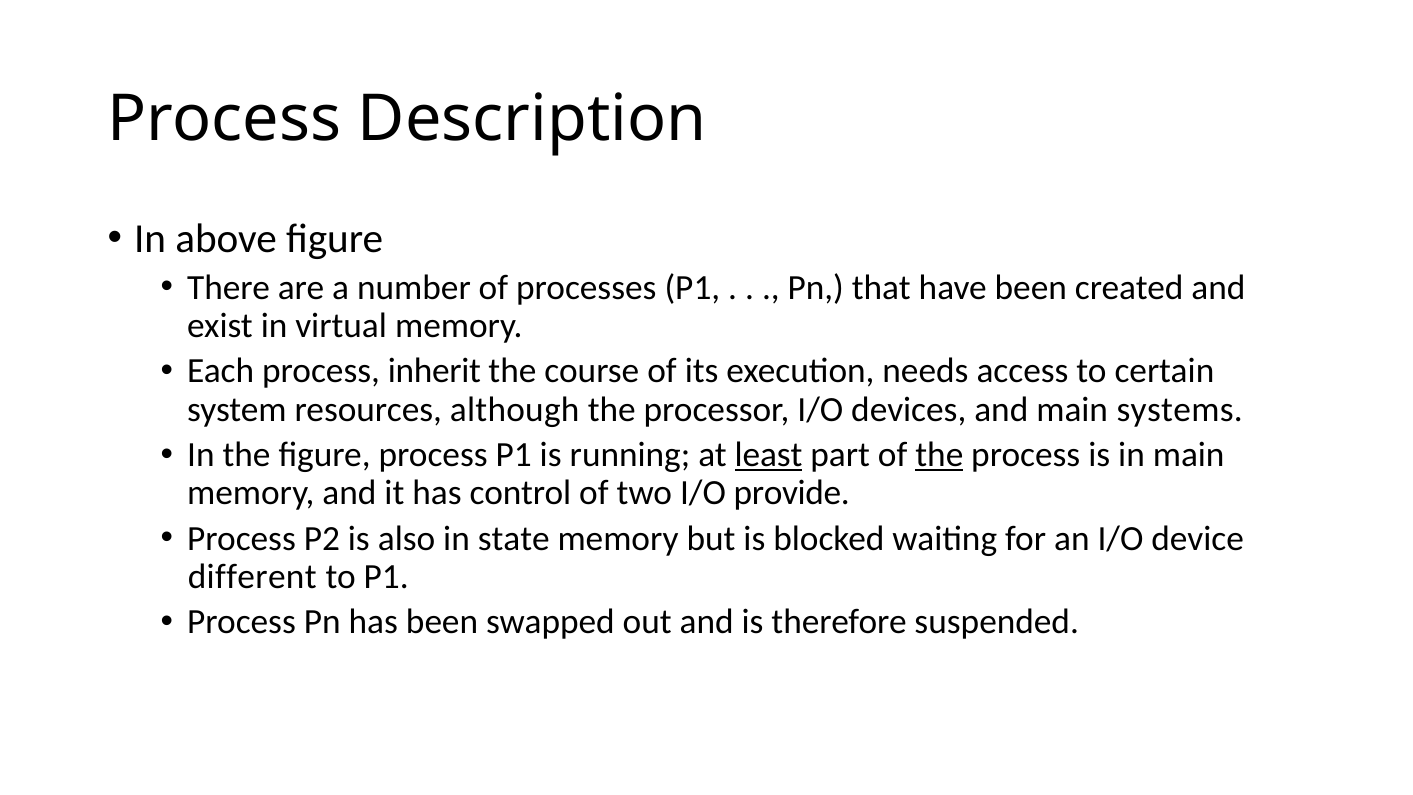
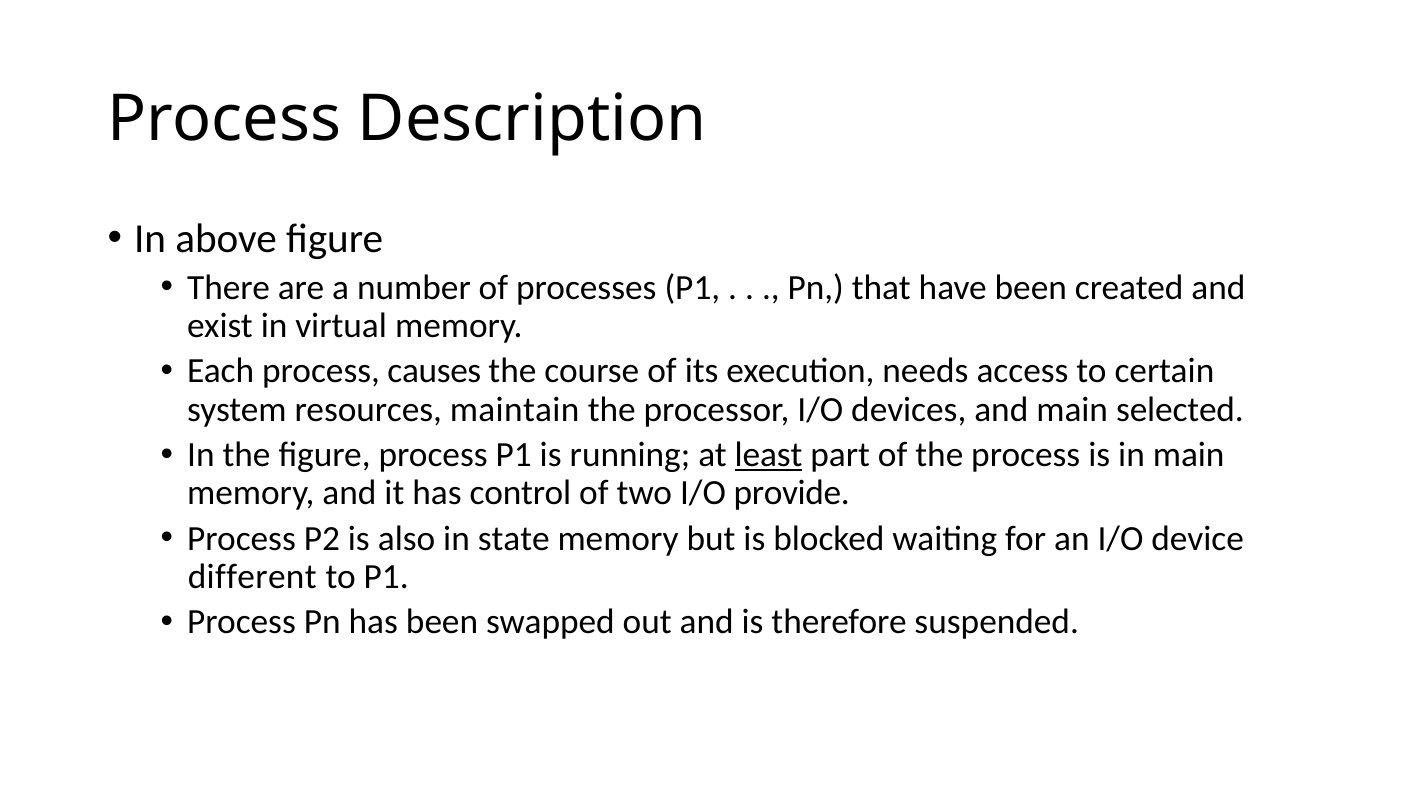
inherit: inherit -> causes (434, 371)
although: although -> maintain (515, 409)
systems: systems -> selected (1180, 409)
the underline: present -> none (939, 455)
